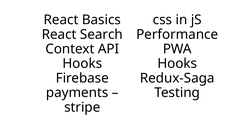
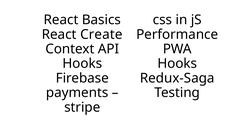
Search: Search -> Create (101, 34)
